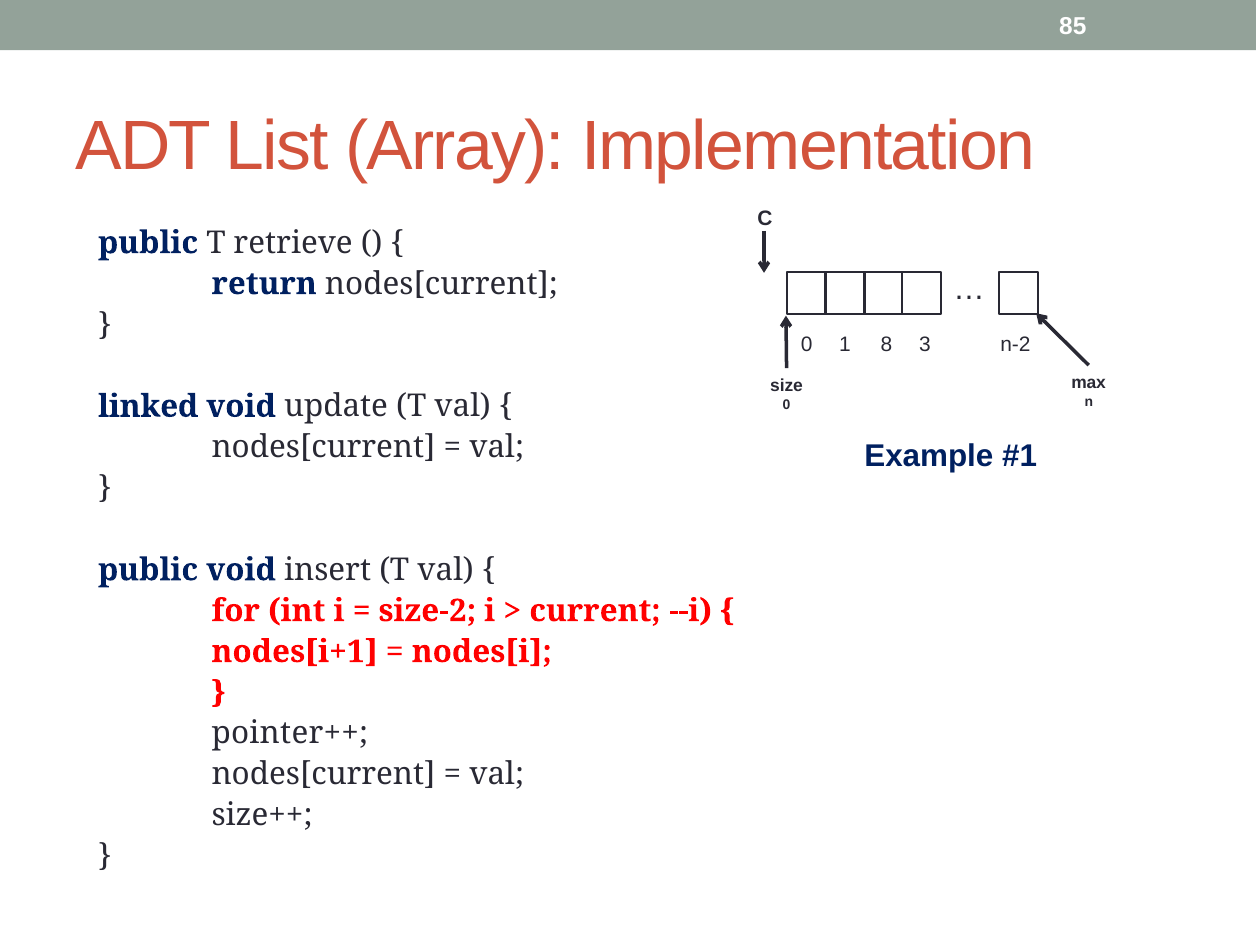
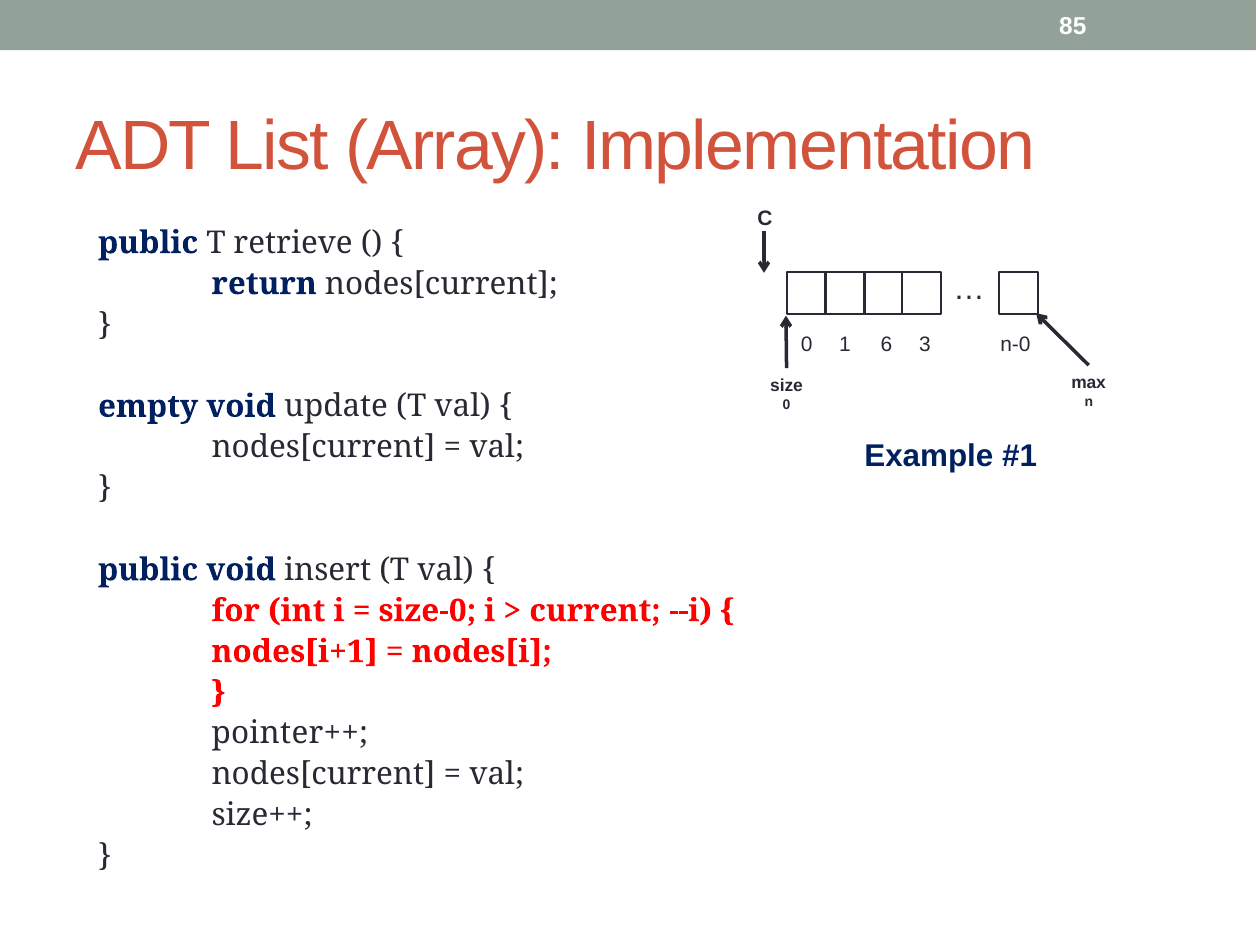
8: 8 -> 6 (886, 345)
n-2: n-2 -> n-0 (1015, 345)
linked: linked -> empty (148, 406)
size-2: size-2 -> size-0 (427, 611)
